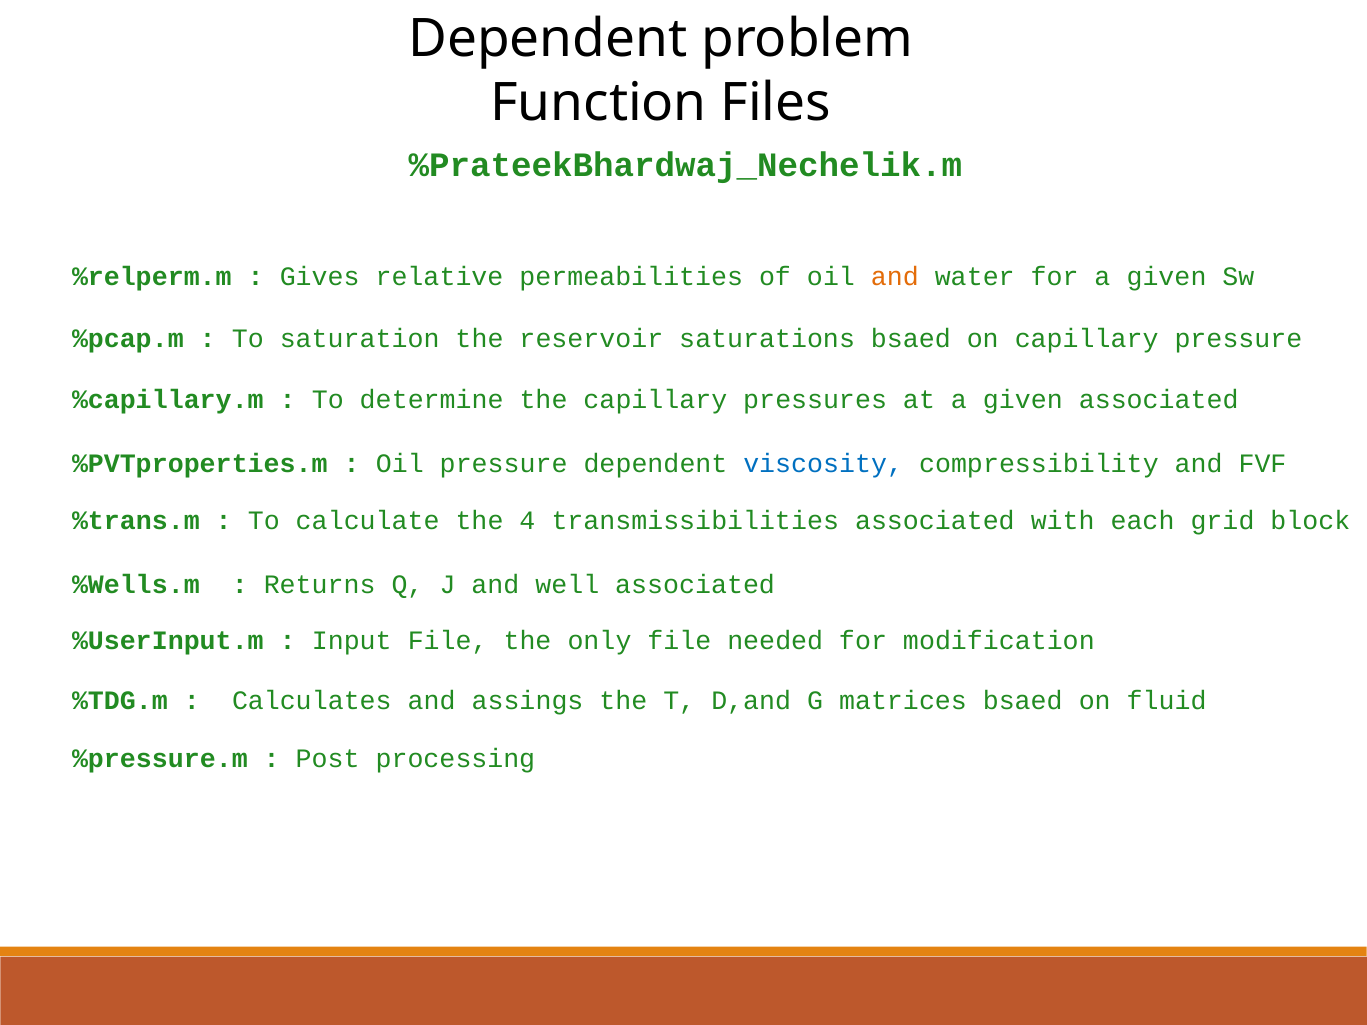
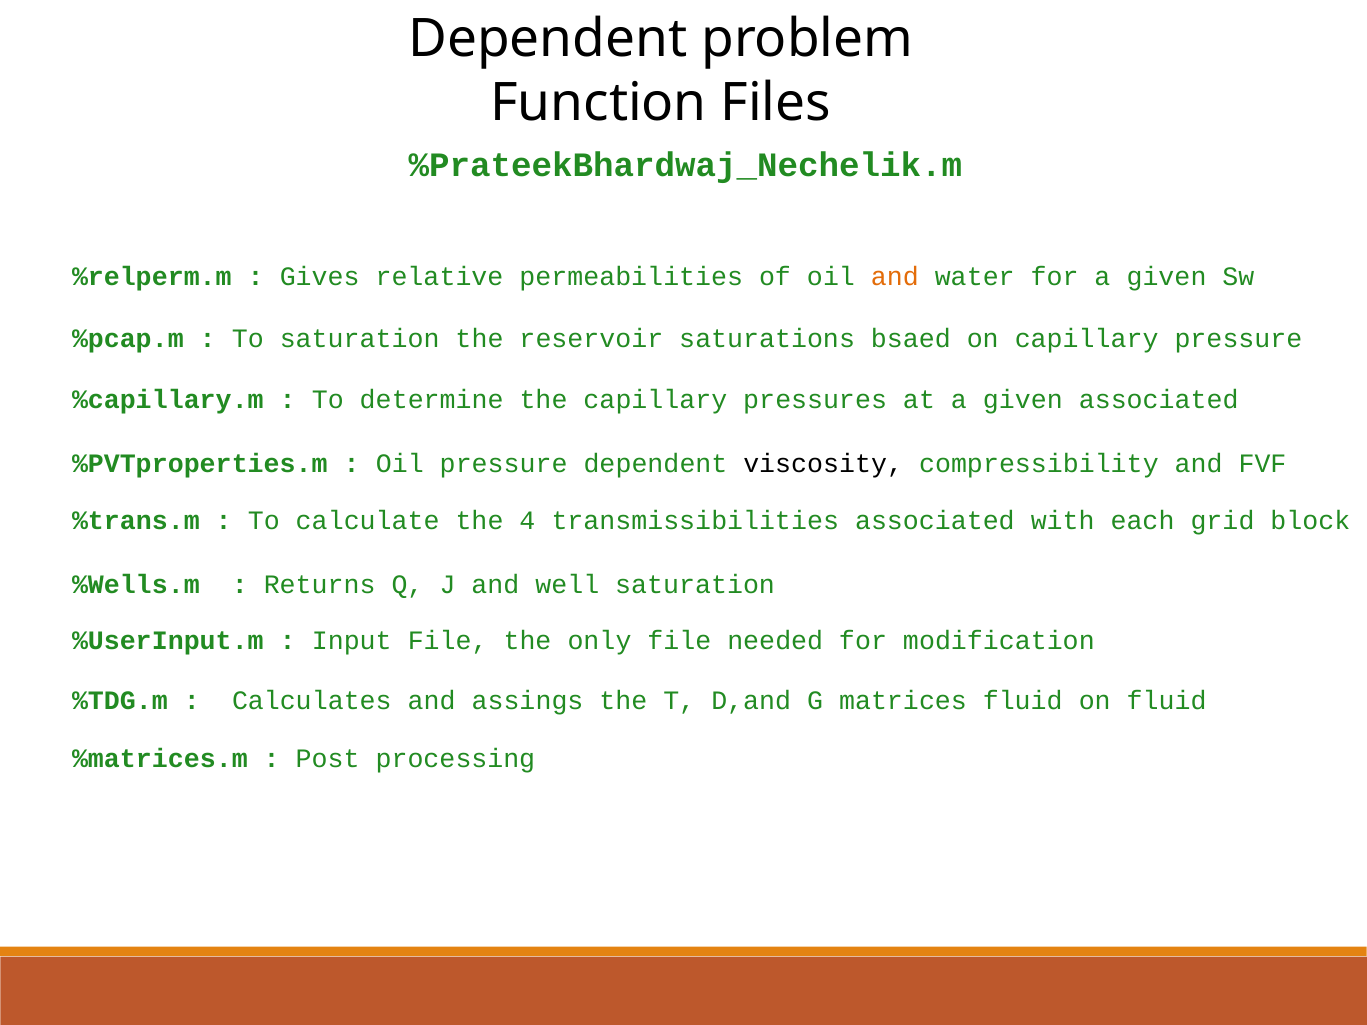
viscosity colour: blue -> black (823, 463)
well associated: associated -> saturation (695, 584)
matrices bsaed: bsaed -> fluid (1023, 701)
%pressure.m: %pressure.m -> %matrices.m (160, 759)
